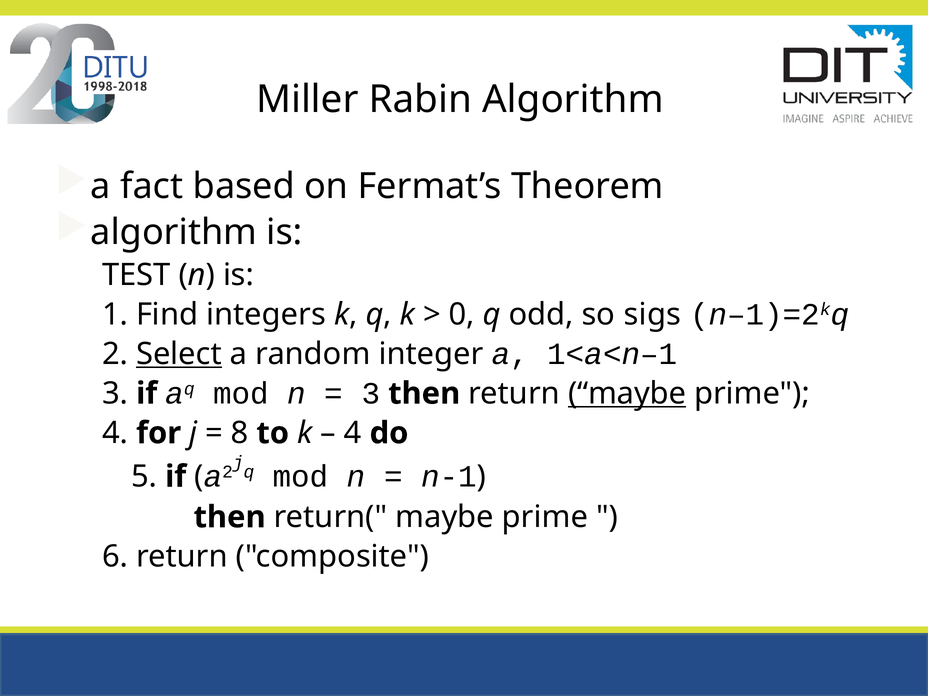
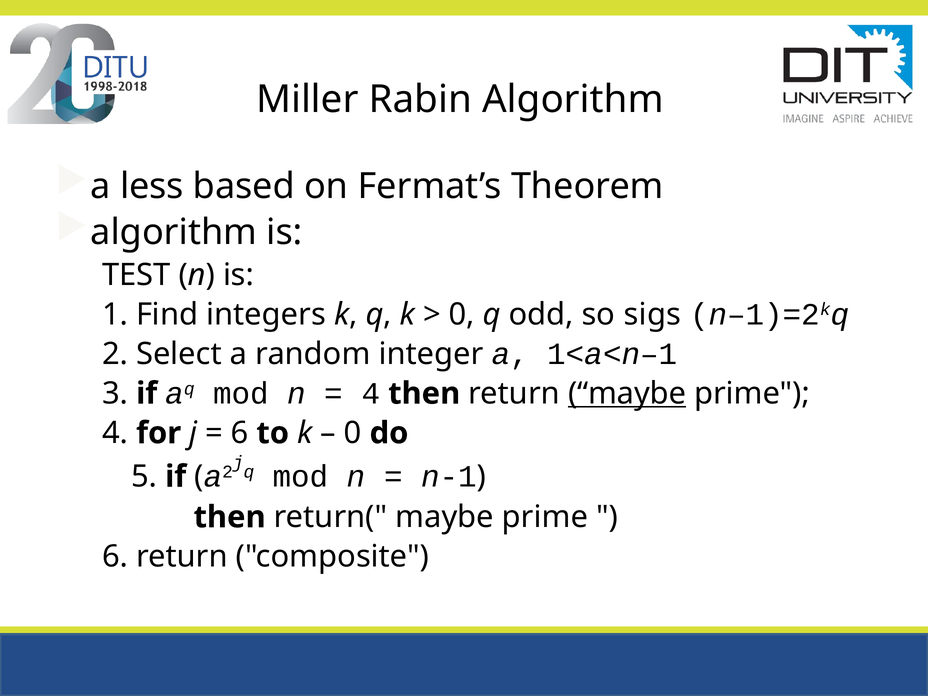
fact: fact -> less (152, 186)
Select underline: present -> none (179, 354)
3: 3 -> 4 (371, 394)
8: 8 -> 6 (240, 433)
4: 4 -> 0 (353, 433)
